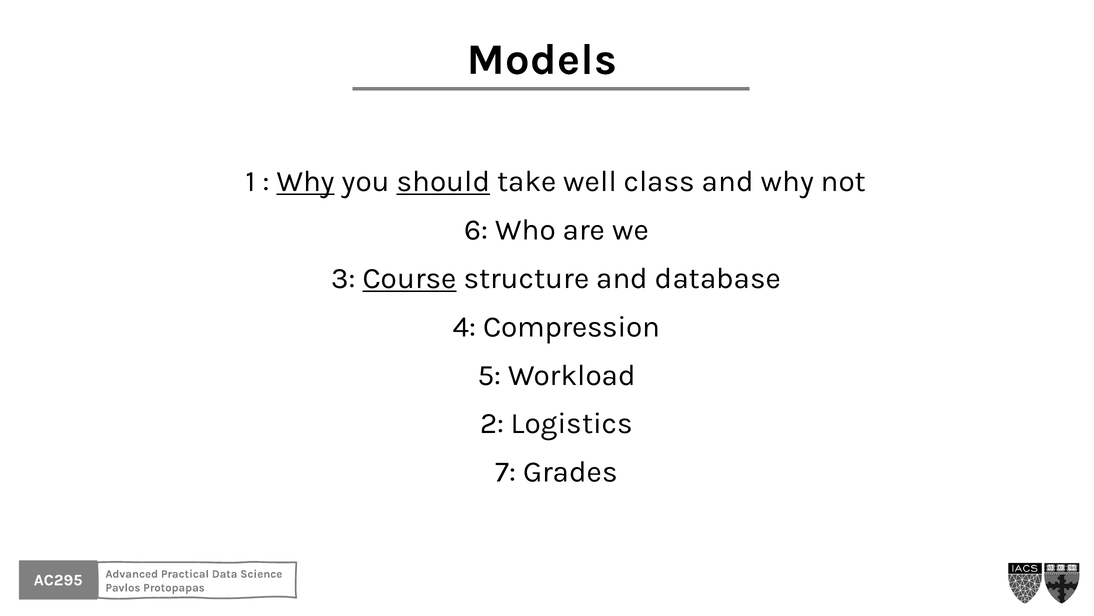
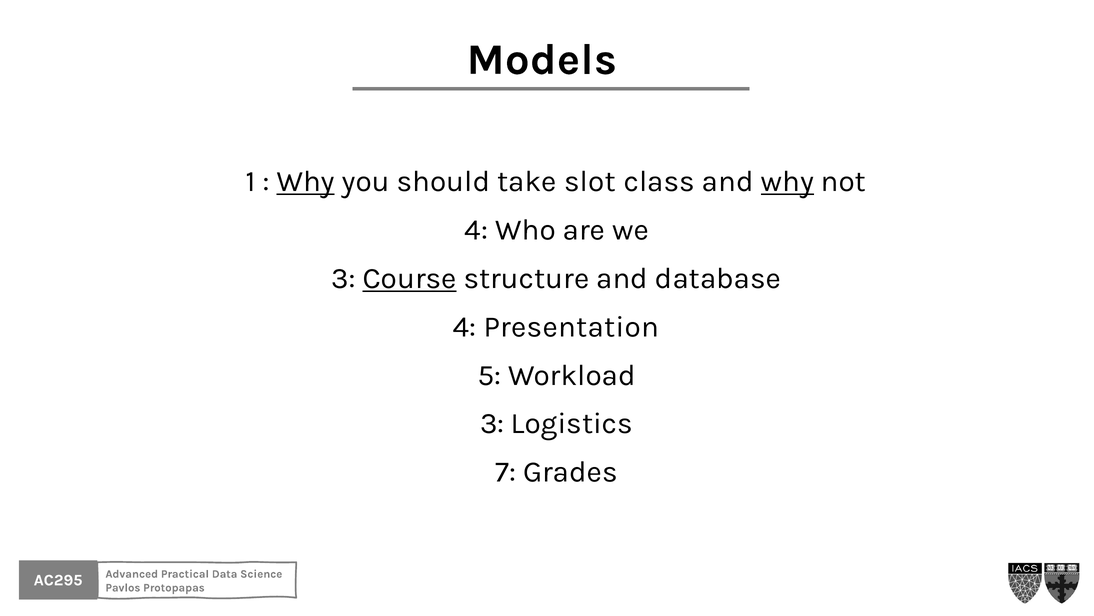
should underline: present -> none (443, 181)
well: well -> slot (590, 181)
why underline: none -> present (787, 181)
6: 6 -> 4 (476, 230)
Compression: Compression -> Presentation (571, 326)
2: 2 -> 3 (492, 423)
